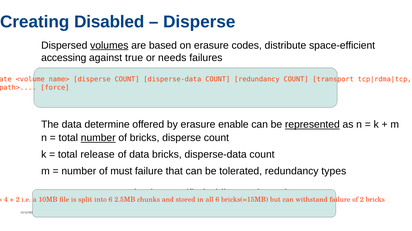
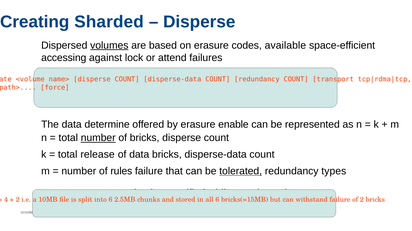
Disabled: Disabled -> Sharded (109, 22)
distribute: distribute -> available (285, 45)
true: true -> lock (134, 58)
needs: needs -> attend (172, 58)
represented underline: present -> none (312, 125)
must: must -> rules (121, 171)
tolerated underline: none -> present (241, 171)
